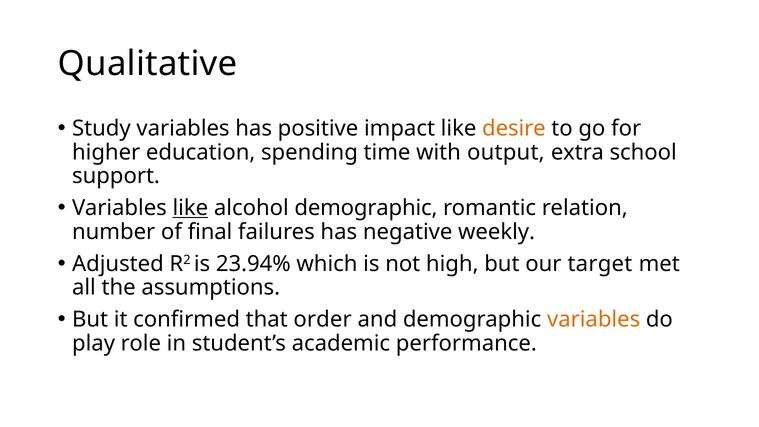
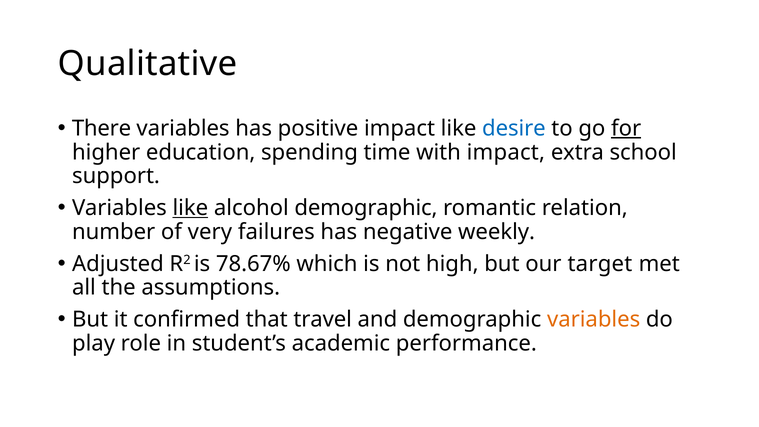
Study: Study -> There (102, 128)
desire colour: orange -> blue (514, 128)
for underline: none -> present (626, 128)
with output: output -> impact (506, 152)
final: final -> very (210, 232)
23.94%: 23.94% -> 78.67% (253, 264)
order: order -> travel (323, 319)
